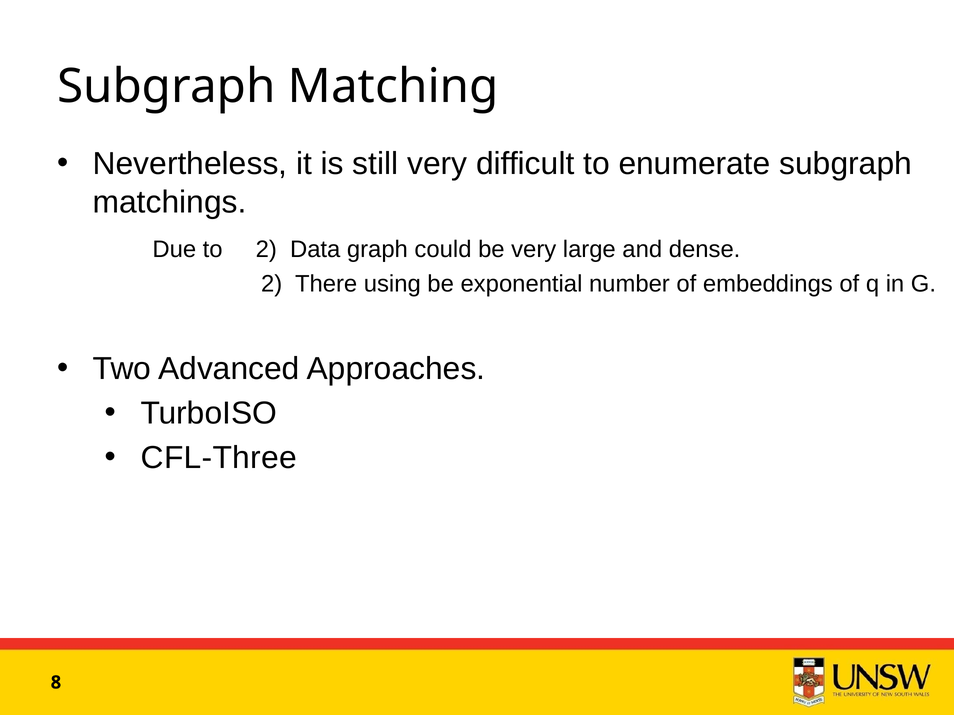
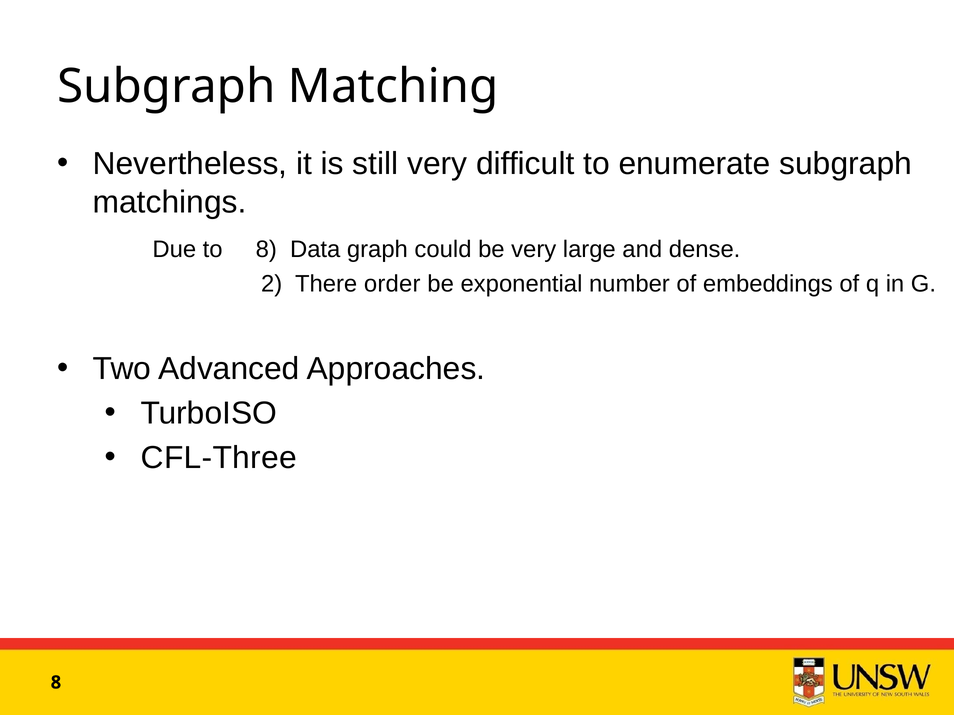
to 2: 2 -> 8 (266, 249)
using: using -> order (392, 284)
